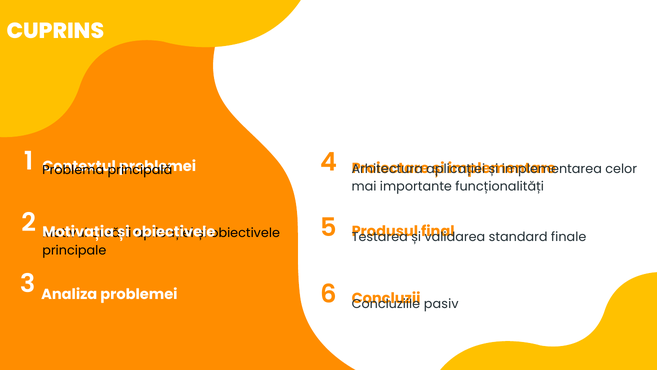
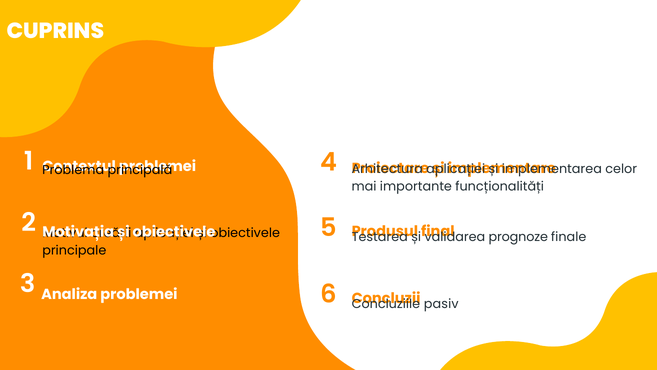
standard: standard -> prognoze (518, 237)
